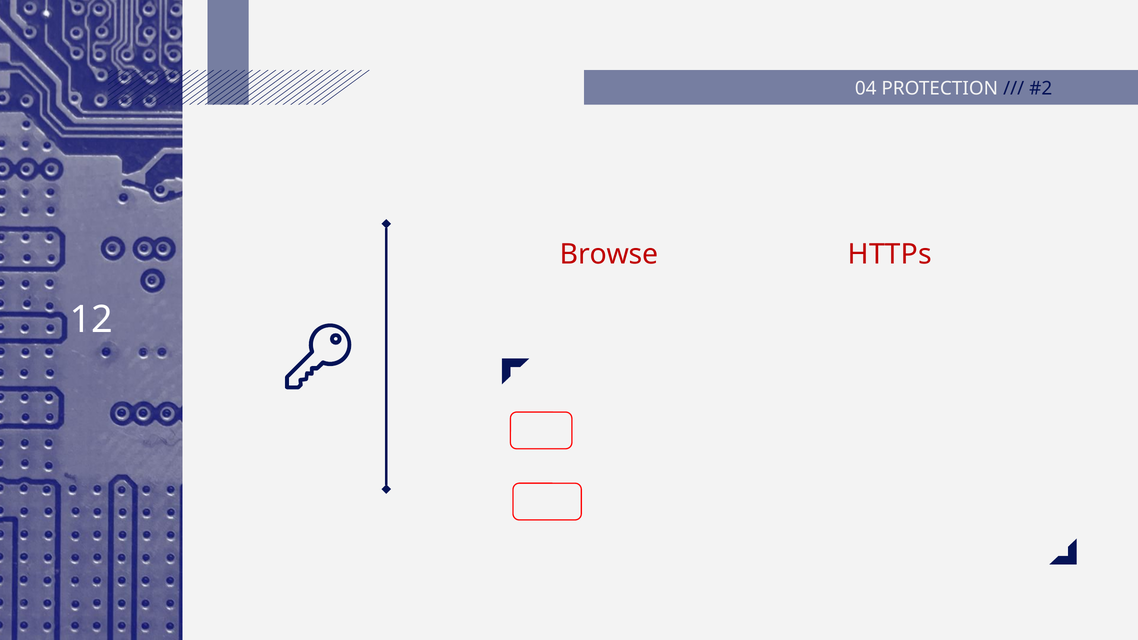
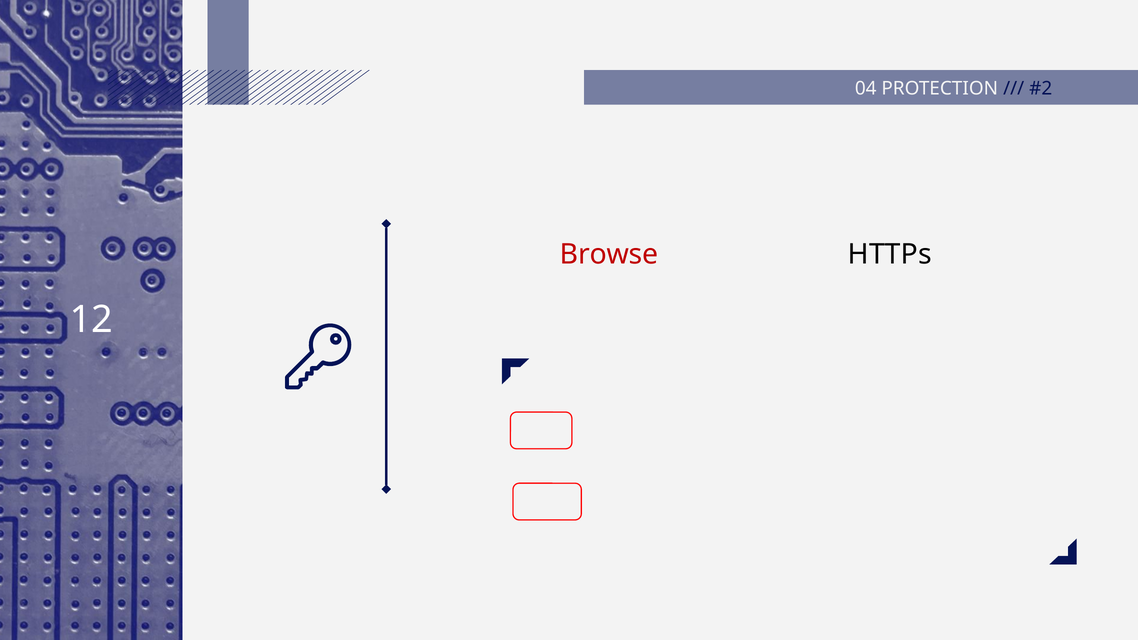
HTTPs colour: red -> black (890, 254)
